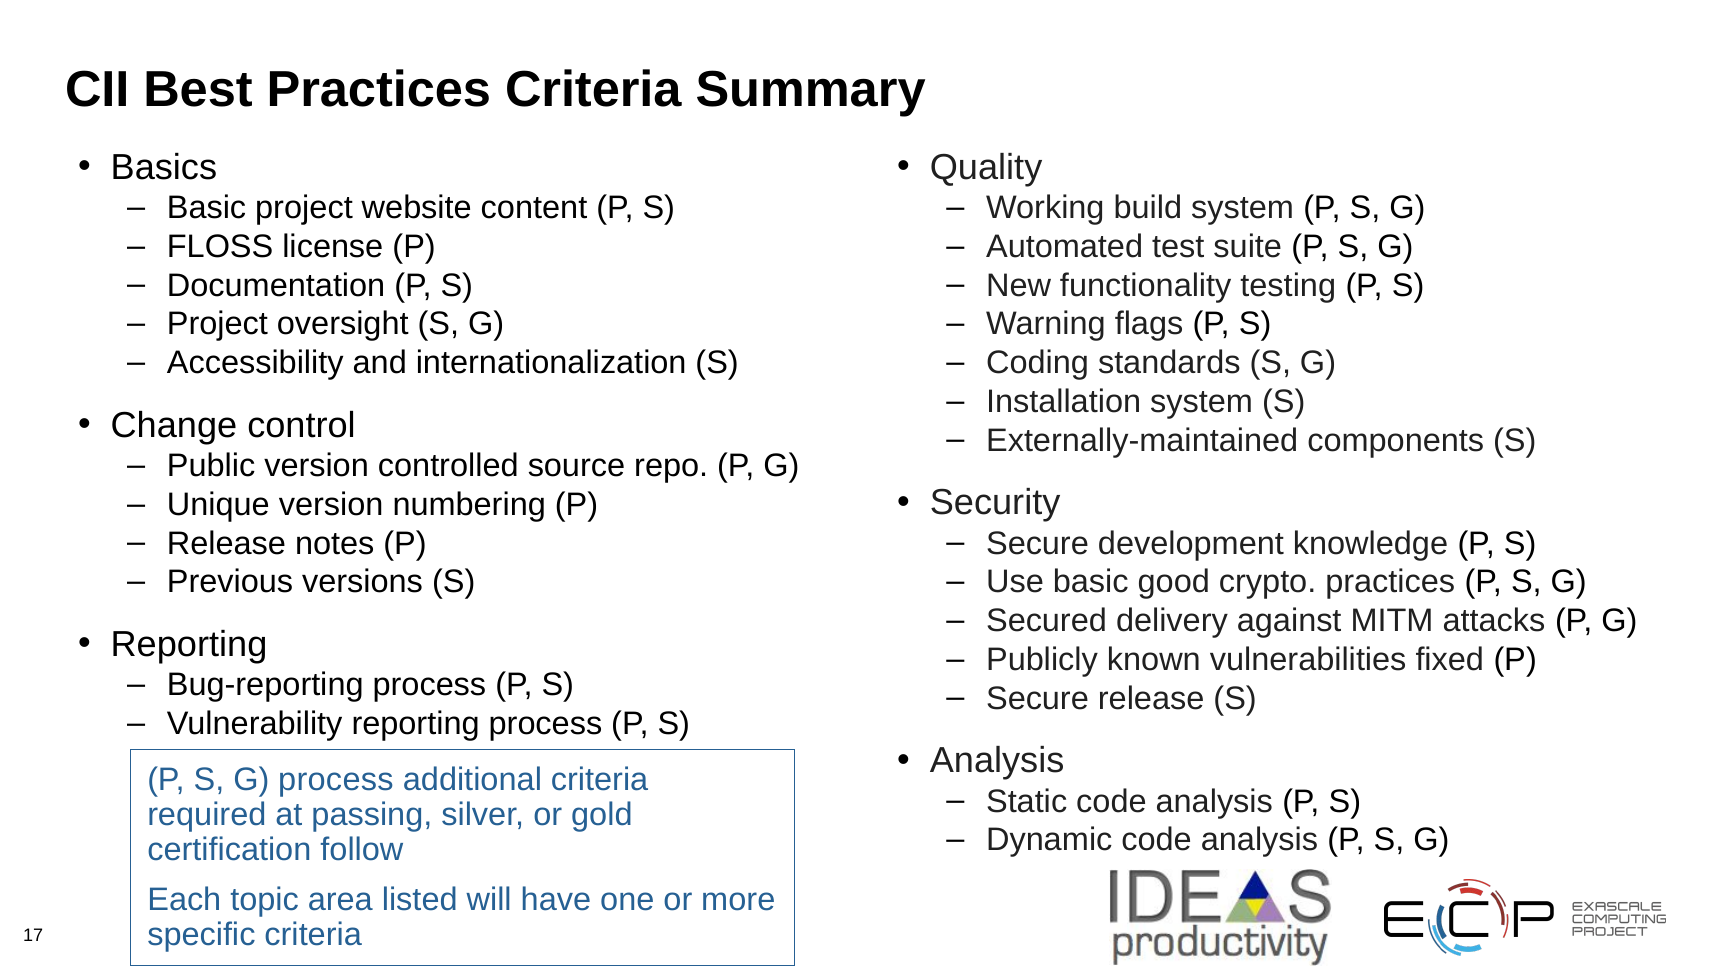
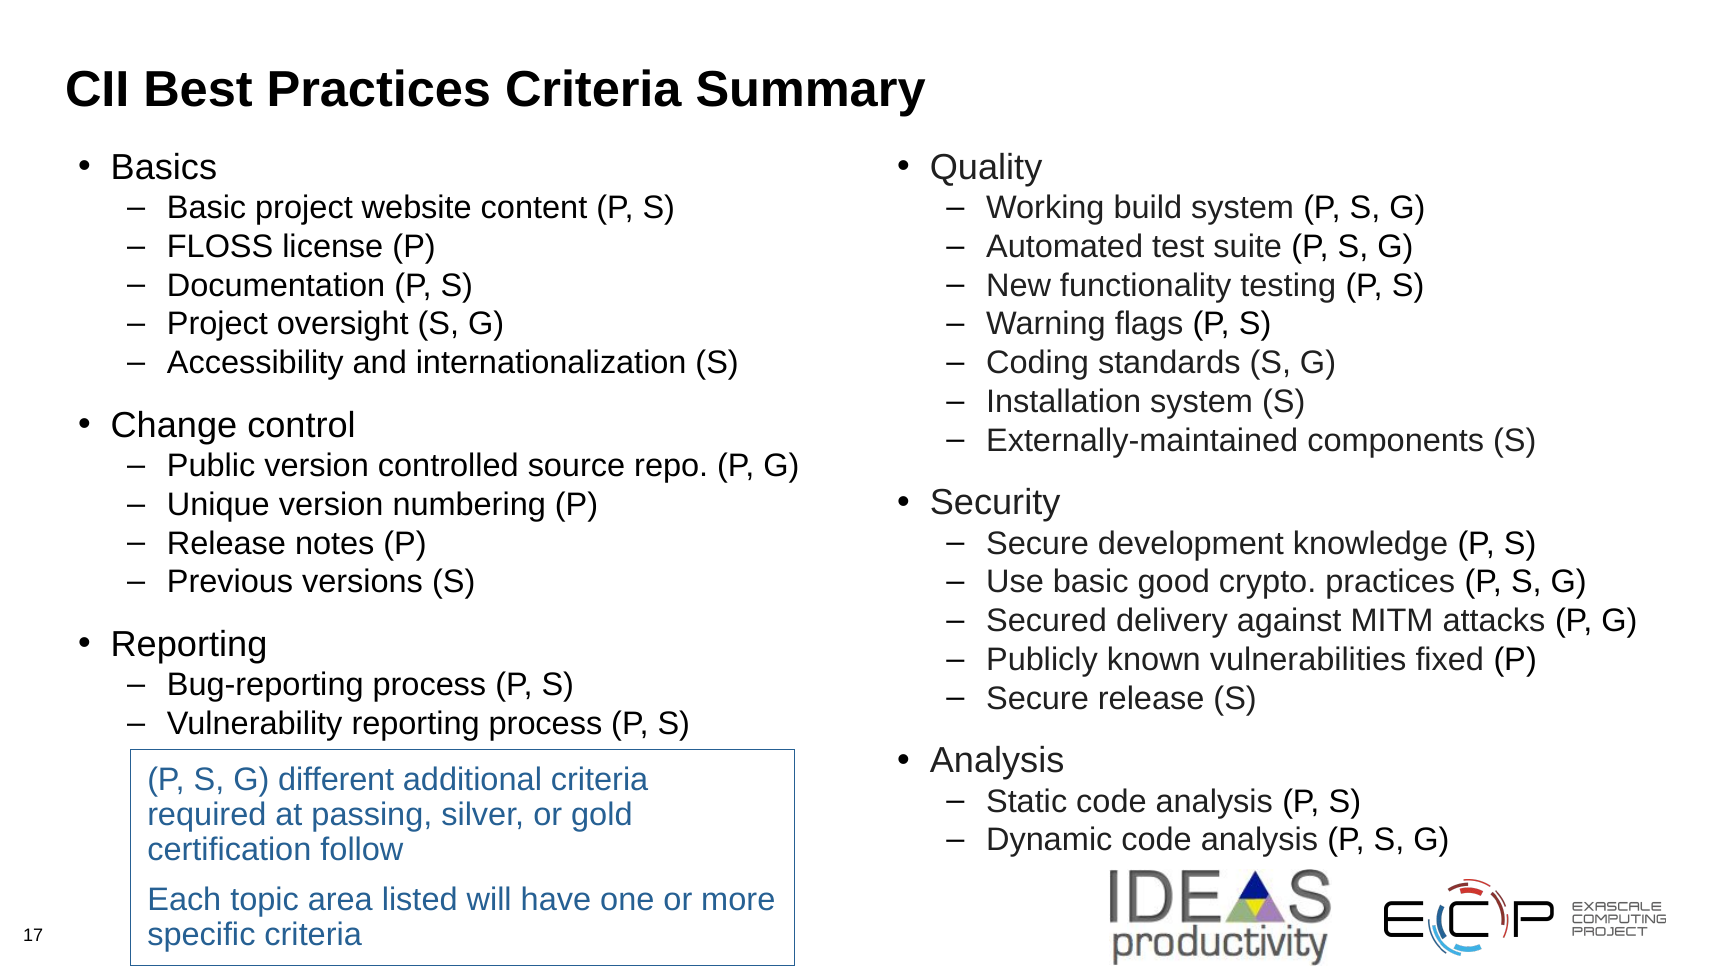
G process: process -> different (336, 780)
